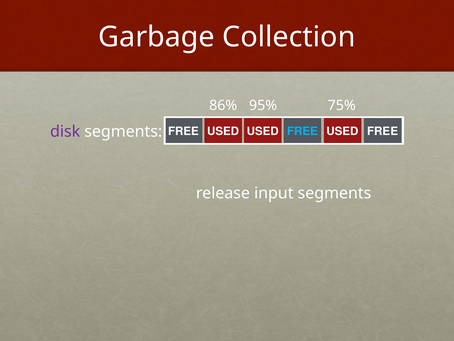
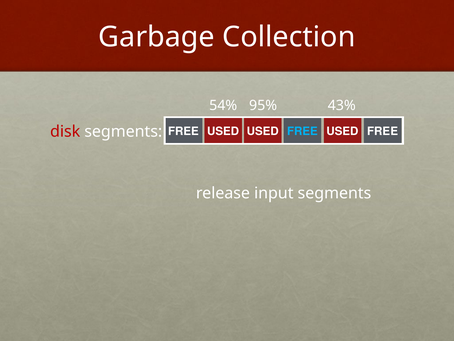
86%: 86% -> 54% (223, 105)
75%: 75% -> 43% (342, 105)
disk colour: purple -> red (65, 131)
